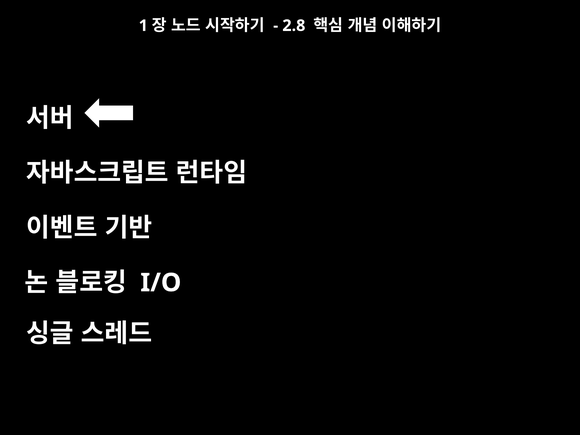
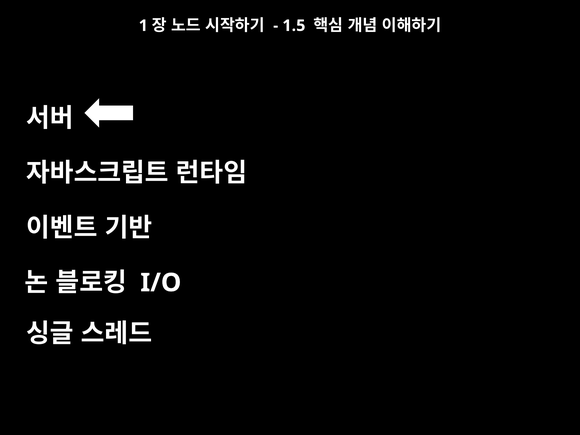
2.8: 2.8 -> 1.5 (294, 26)
